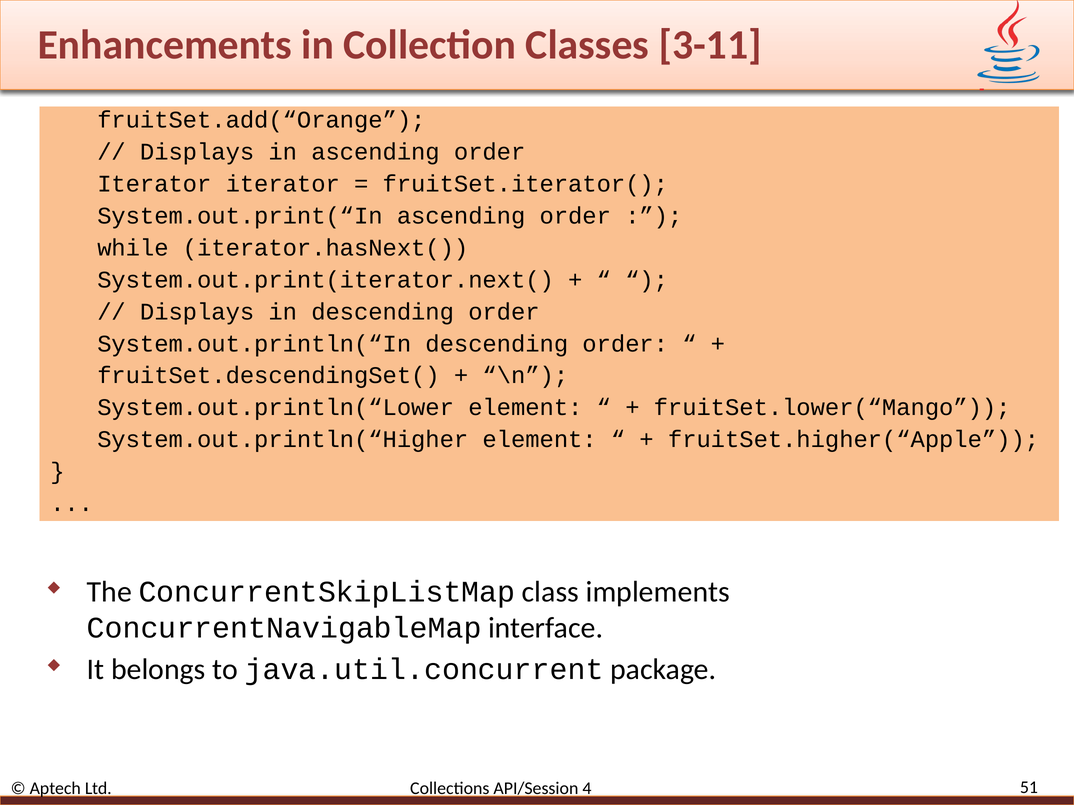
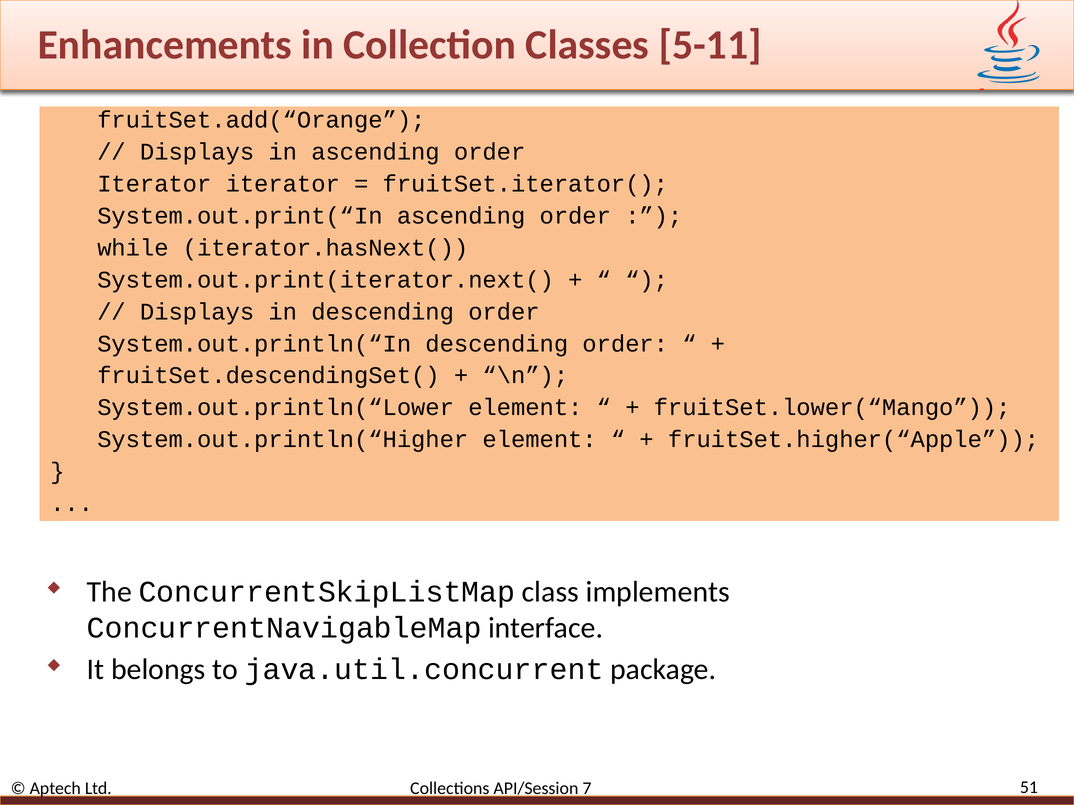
3-11: 3-11 -> 5-11 (710, 45)
4: 4 -> 7 (587, 789)
